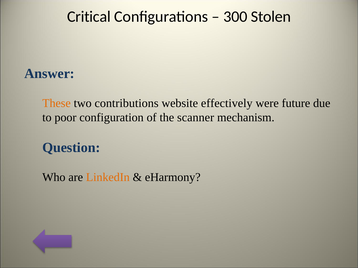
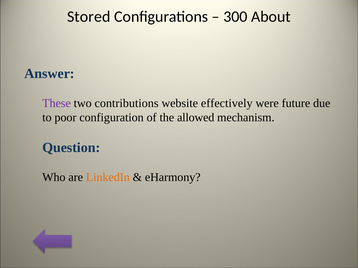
Critical: Critical -> Stored (89, 17)
Stolen: Stolen -> About (271, 17)
These colour: orange -> purple (57, 103)
scanner: scanner -> allowed (196, 118)
